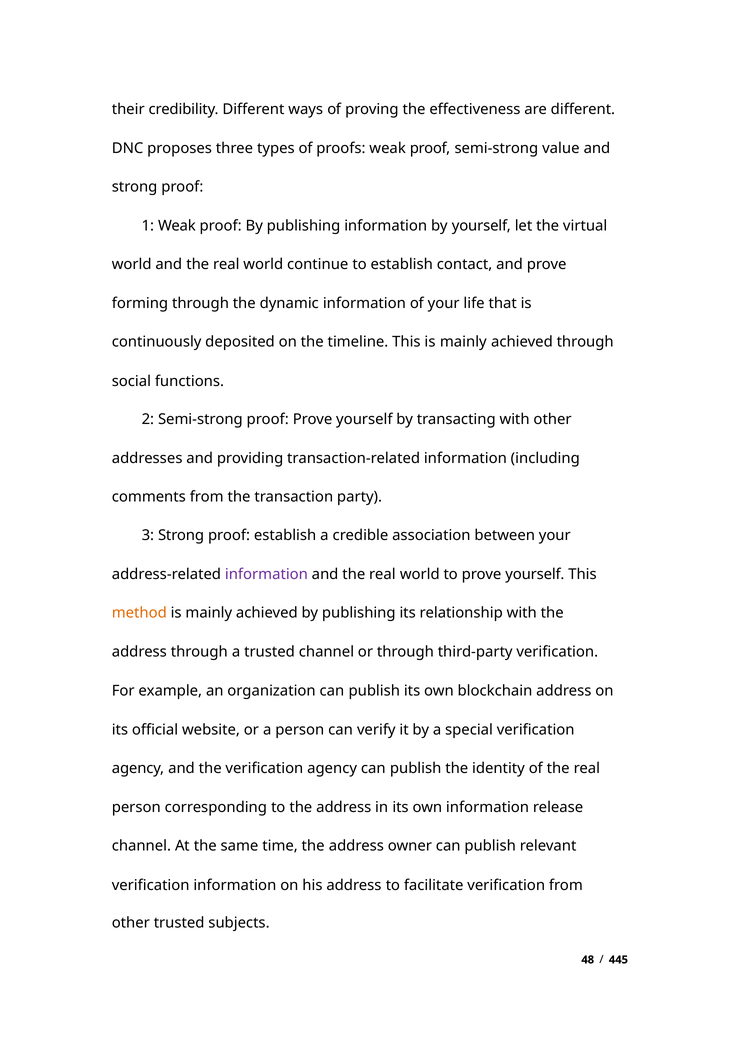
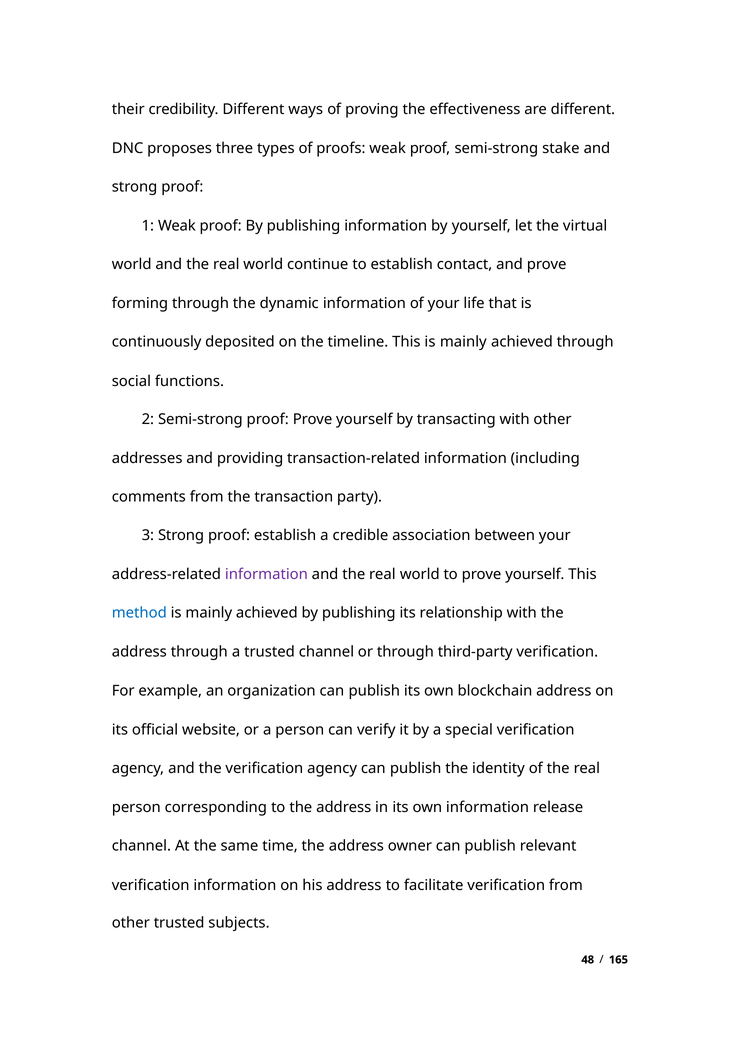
value: value -> stake (561, 148)
method colour: orange -> blue (139, 613)
445: 445 -> 165 (618, 960)
